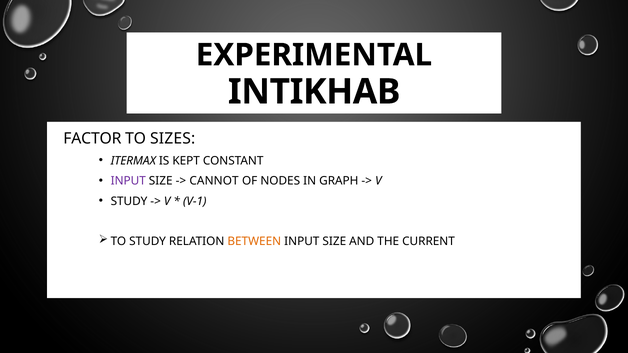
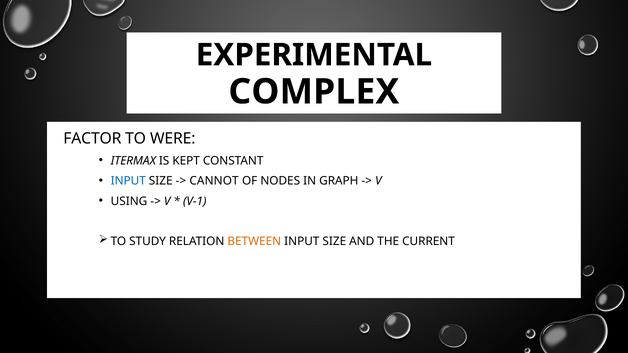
INTIKHAB: INTIKHAB -> COMPLEX (314, 92)
SIZES: SIZES -> WERE (173, 139)
INPUT colour: purple -> blue (128, 181)
STUDY: STUDY -> USING (129, 201)
